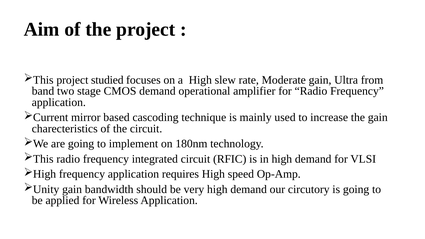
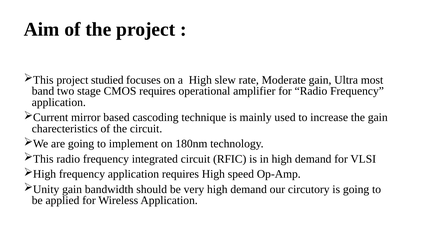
from: from -> most (372, 80)
CMOS demand: demand -> requires (157, 91)
